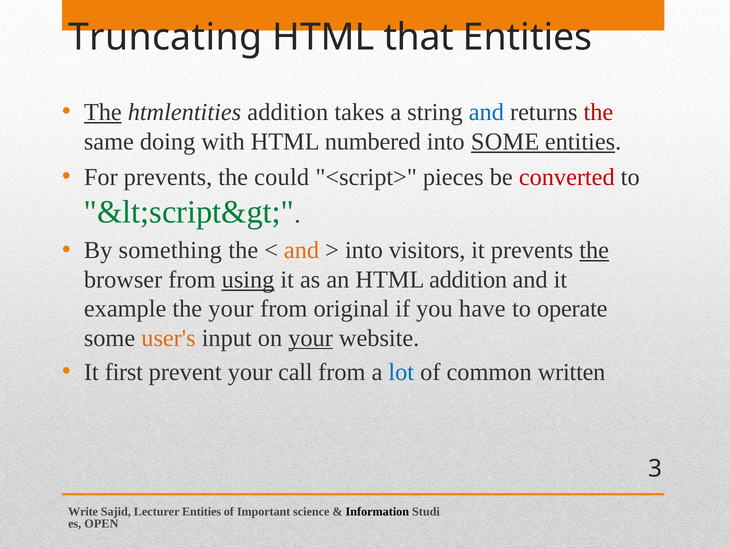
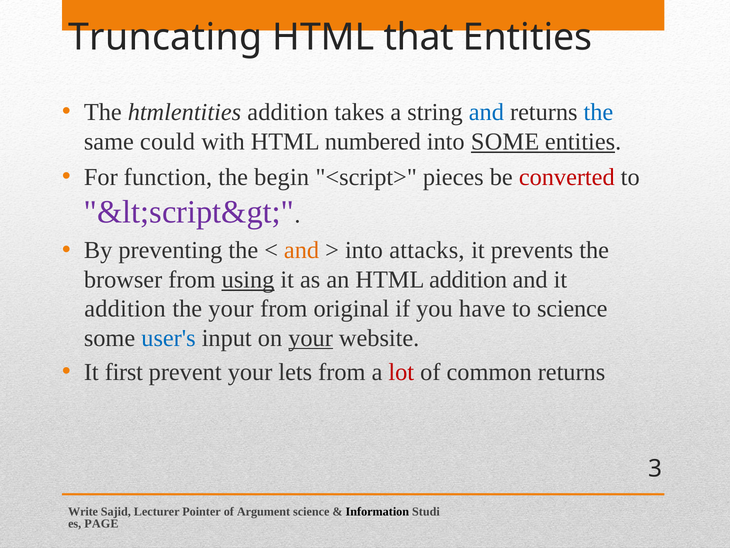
The underline: present -> none (103, 112)
the colour: red -> blue (598, 112)
doing: doing -> could (167, 141)
For prevents: prevents -> function (168, 177)
could: could -> begin (282, 177)
&lt;script&gt colour: green -> purple (189, 212)
something: something -> preventing (170, 250)
visitors: visitors -> attacks (427, 250)
the underline: present -> none (594, 250)
example: example -> addition (125, 309)
to operate: operate -> science (572, 309)
user's colour: orange -> blue (169, 338)
call: call -> lets (295, 372)
lot colour: blue -> red (401, 372)
common written: written -> returns (571, 372)
Lecturer Entities: Entities -> Pointer (201, 511)
Important: Important -> Argument (264, 511)
OPEN: OPEN -> PAGE (101, 523)
